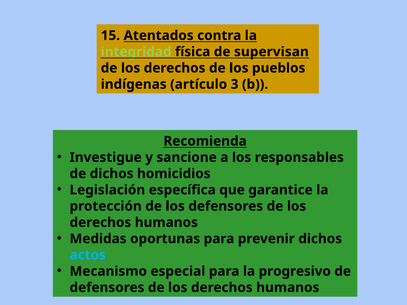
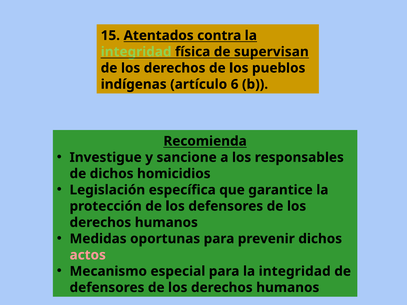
3: 3 -> 6 (235, 84)
actos colour: light blue -> pink (88, 255)
para la progresivo: progresivo -> integridad (295, 271)
